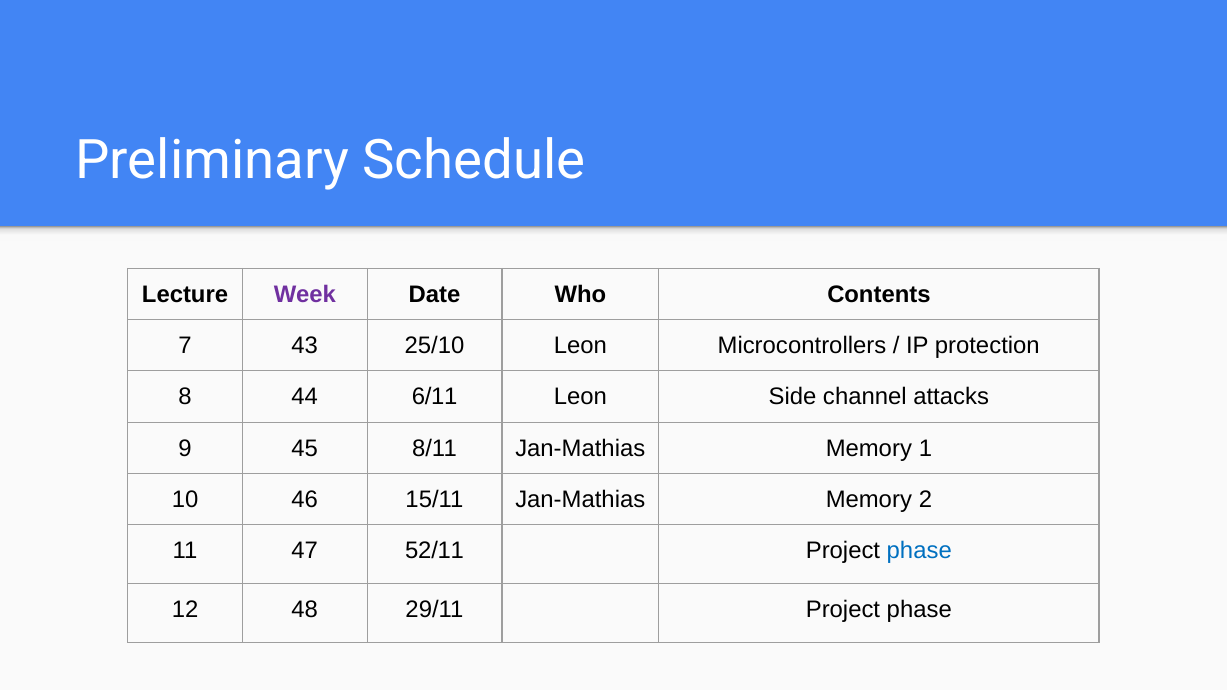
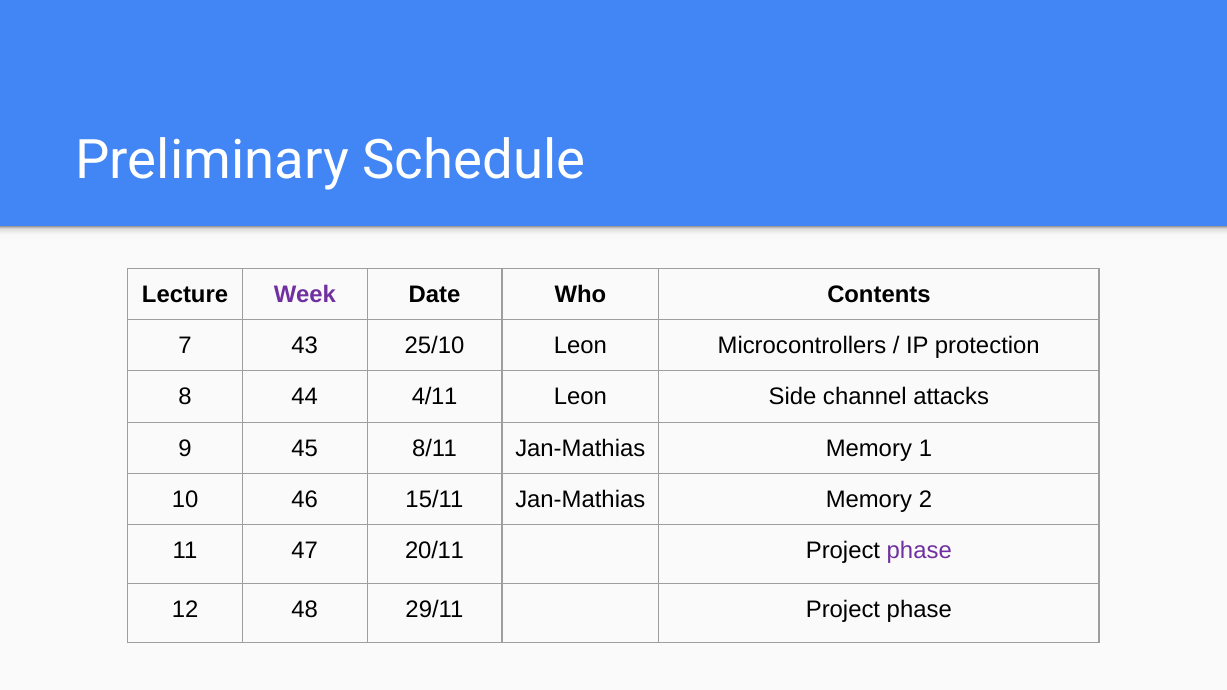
6/11: 6/11 -> 4/11 (435, 397)
52/11: 52/11 -> 20/11 (435, 551)
phase colour: blue -> purple (919, 551)
